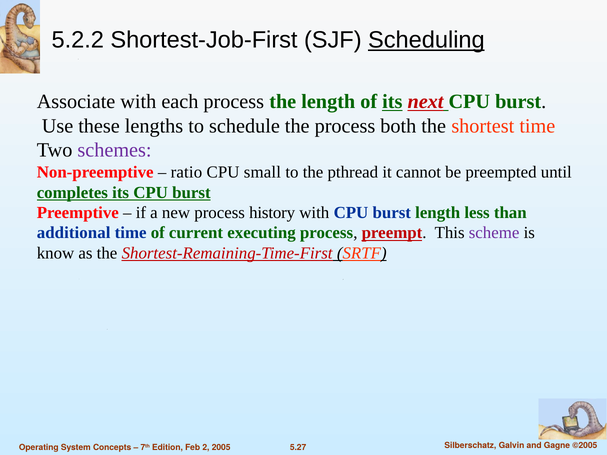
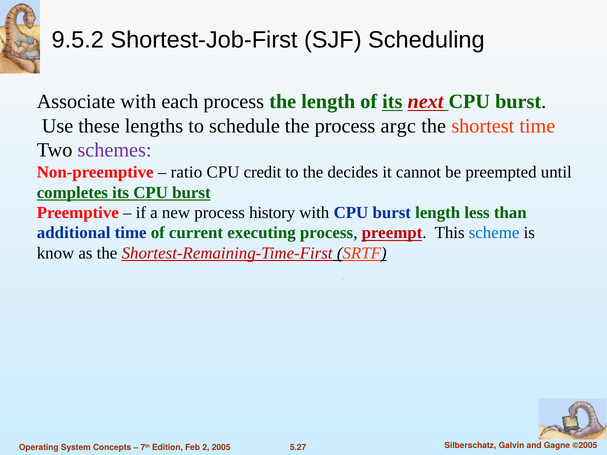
5.2.2: 5.2.2 -> 9.5.2 (78, 40)
Scheduling underline: present -> none (426, 40)
both: both -> argc (398, 126)
small: small -> credit (263, 172)
pthread: pthread -> decides (353, 172)
scheme colour: purple -> blue (494, 233)
